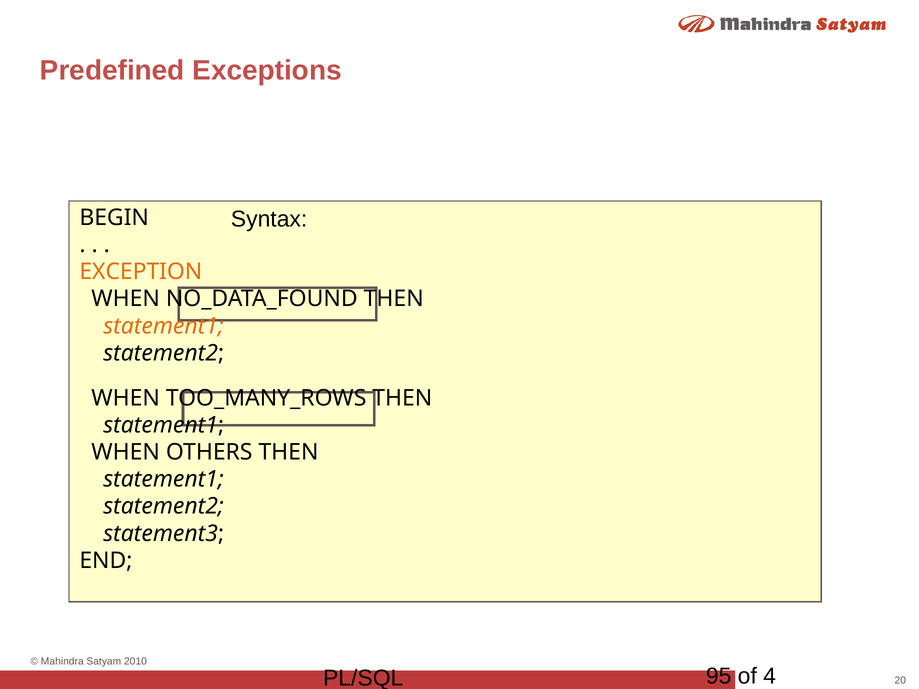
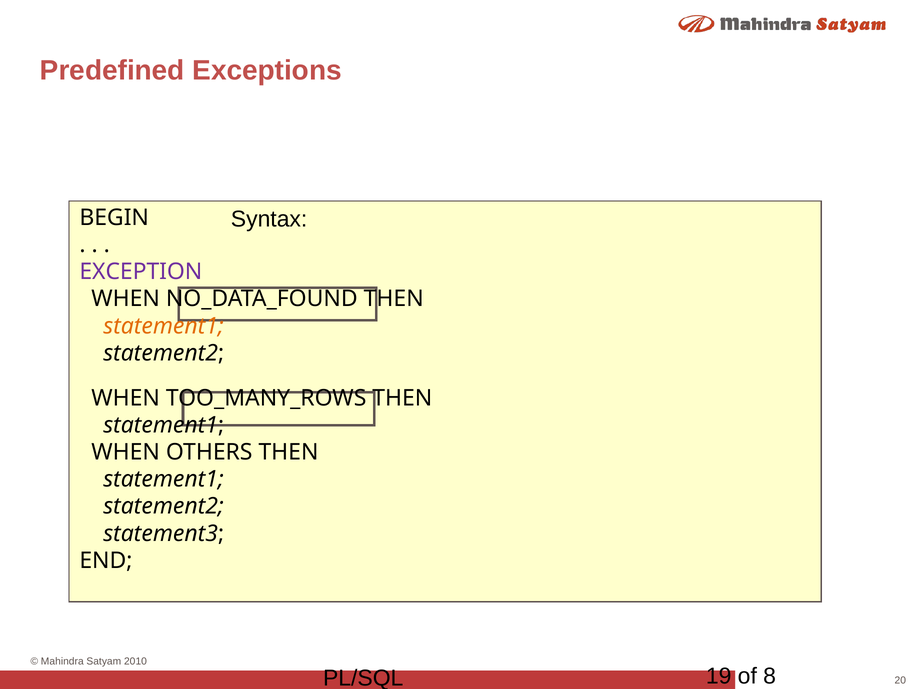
EXCEPTION colour: orange -> purple (141, 272)
95: 95 -> 19 (719, 677)
4: 4 -> 8 (770, 677)
